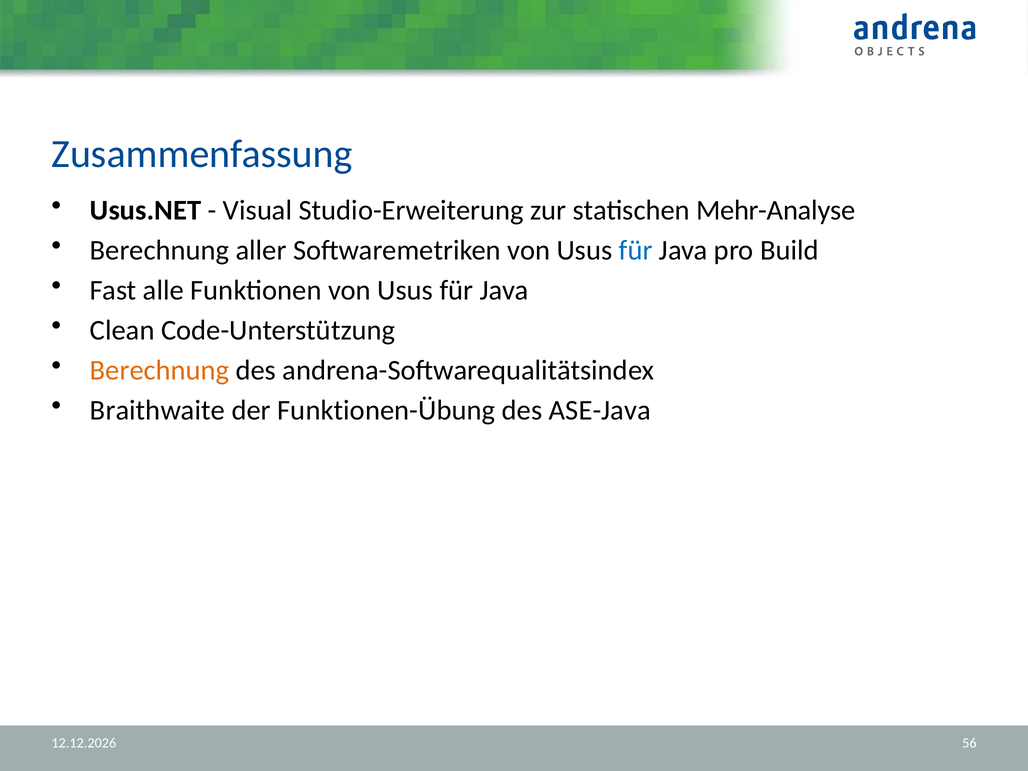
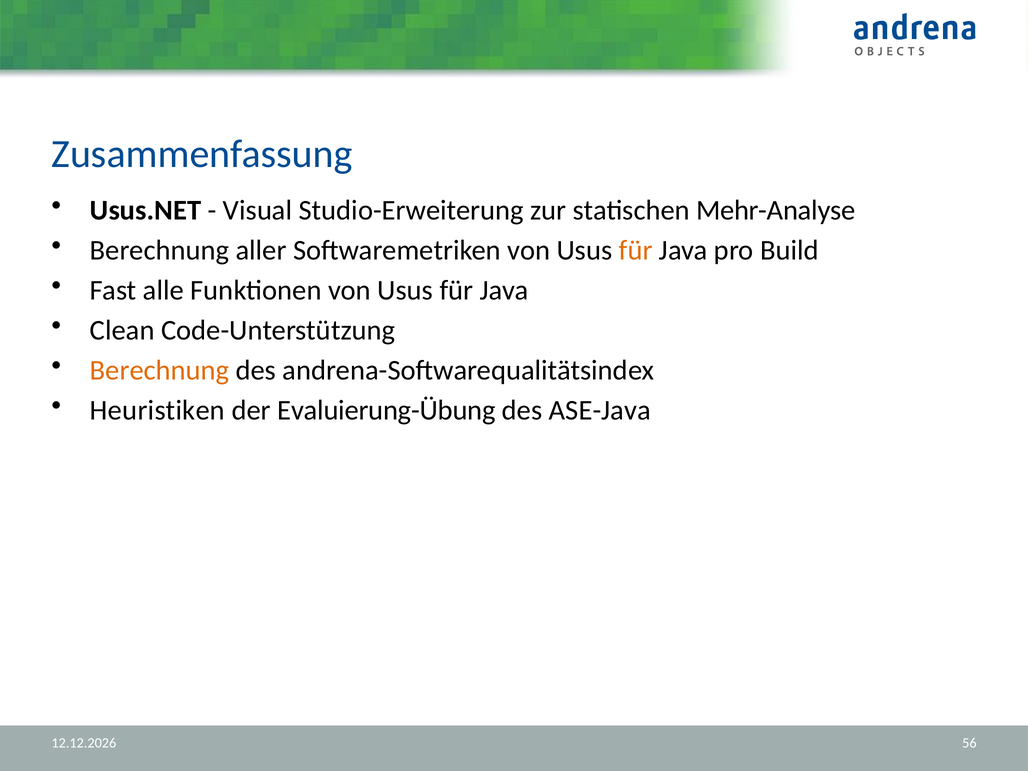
für colour: blue -> orange (636, 250)
Braithwaite: Braithwaite -> Heuristiken (157, 410)
Funktionen-Übung: Funktionen-Übung -> Evaluierung-Übung (386, 410)
